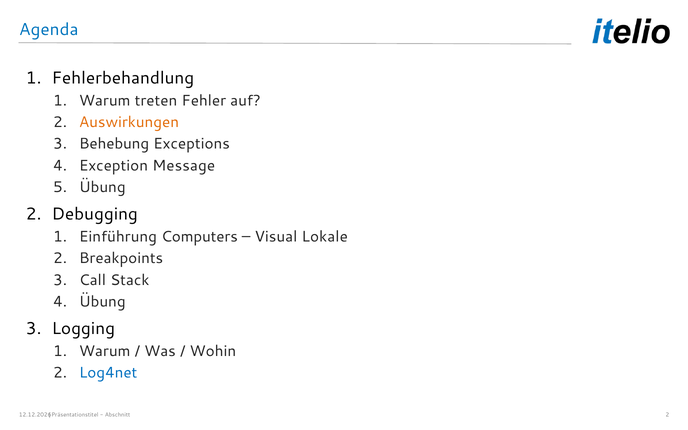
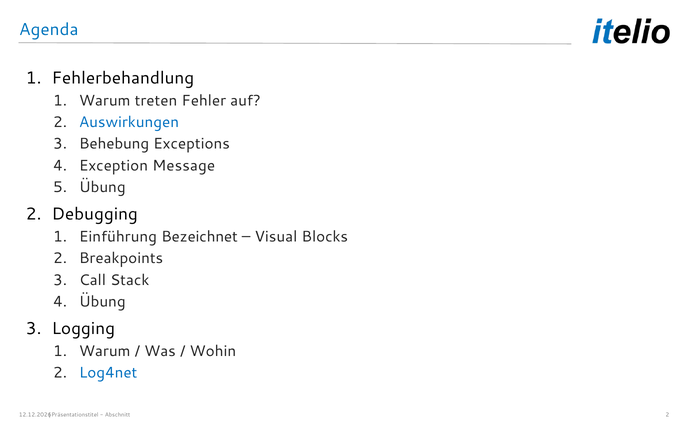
Auswirkungen colour: orange -> blue (129, 122)
Computers: Computers -> Bezeichnet (199, 237)
Lokale: Lokale -> Blocks (325, 237)
